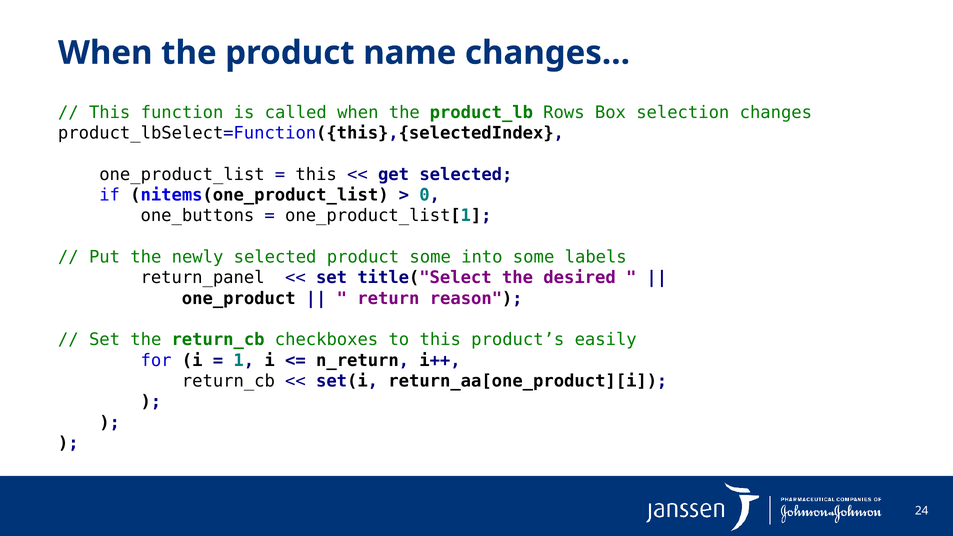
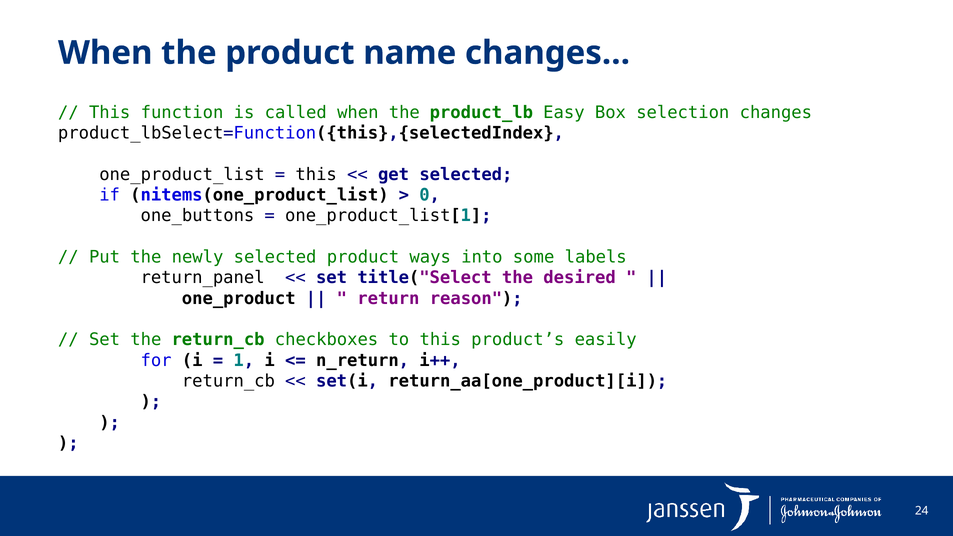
Rows: Rows -> Easy (564, 112)
product some: some -> ways (430, 257)
